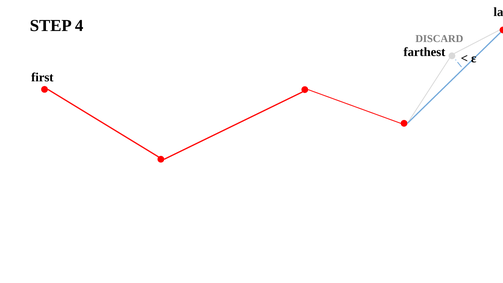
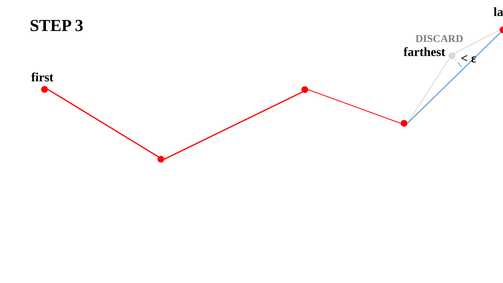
4: 4 -> 3 (79, 26)
